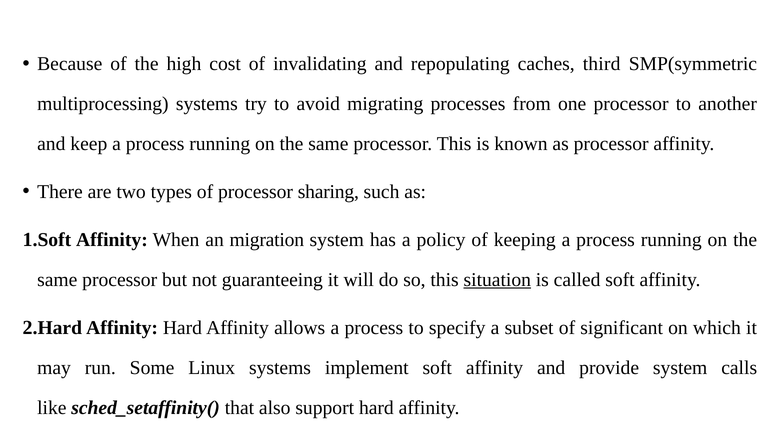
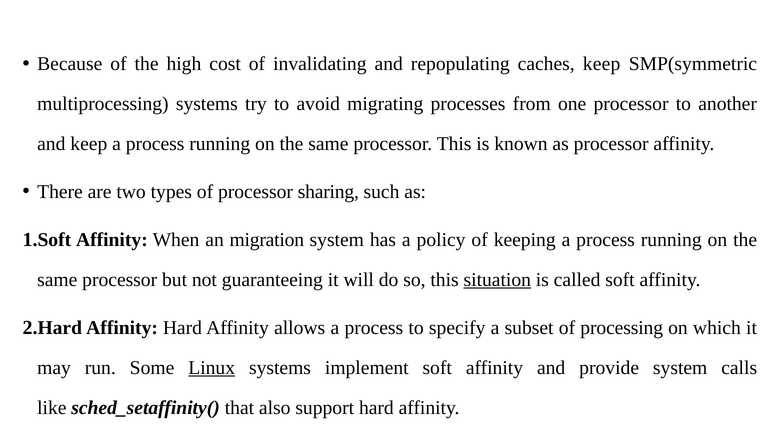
caches third: third -> keep (602, 64)
significant: significant -> processing (622, 328)
Linux underline: none -> present (212, 368)
